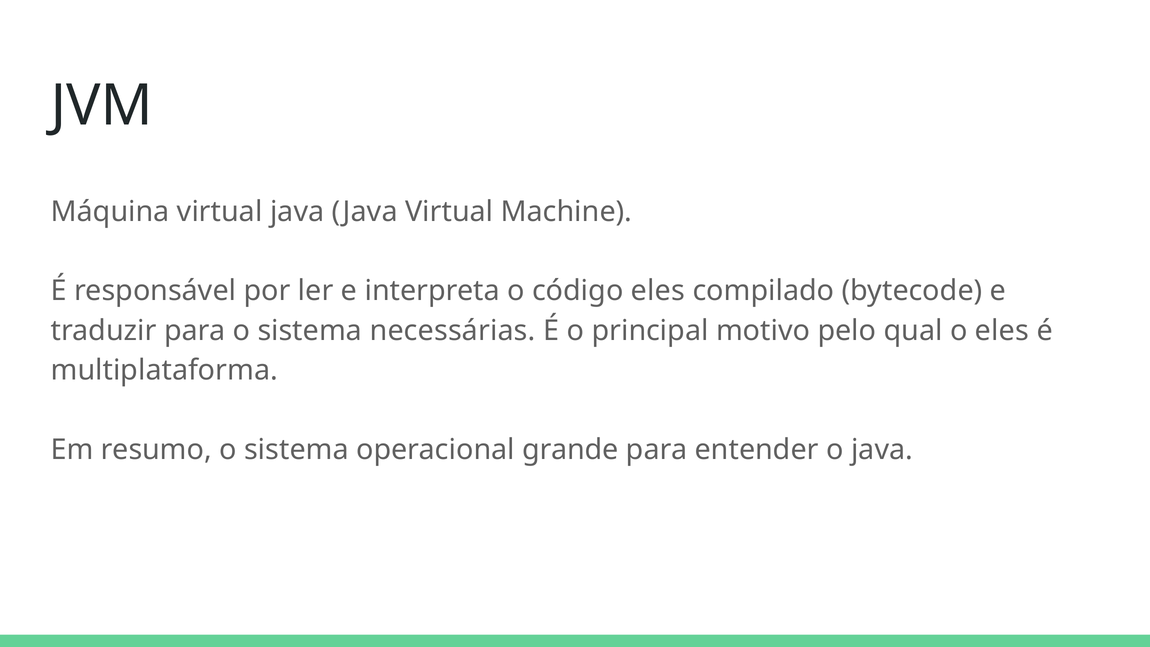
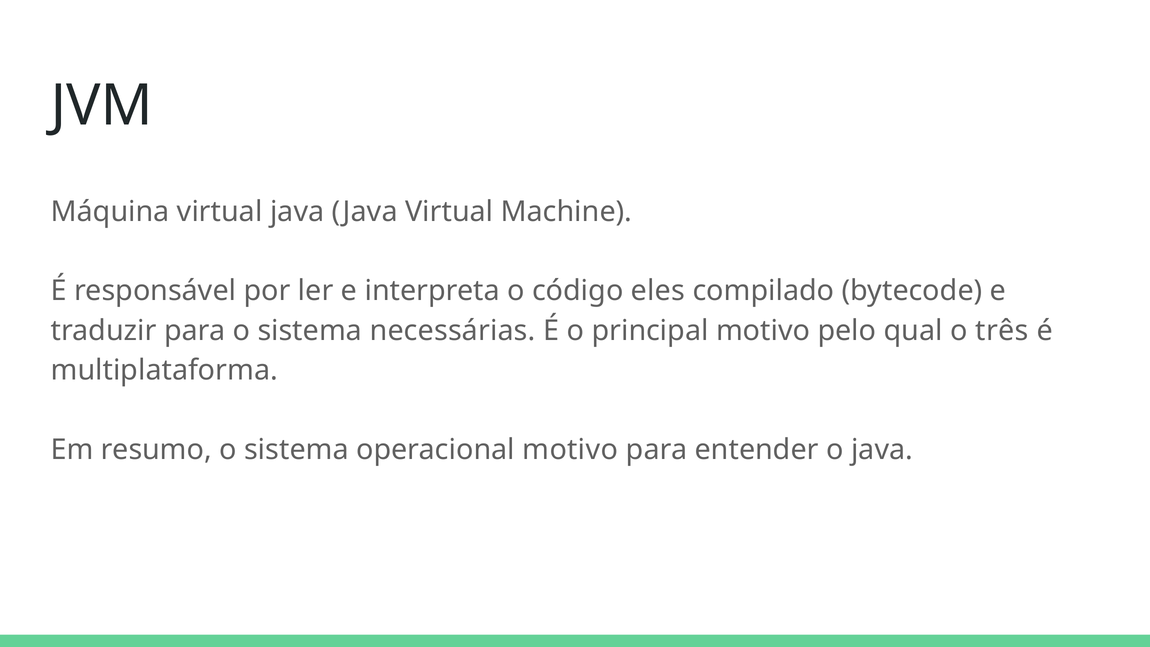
o eles: eles -> três (1002, 331)
operacional grande: grande -> motivo (570, 450)
